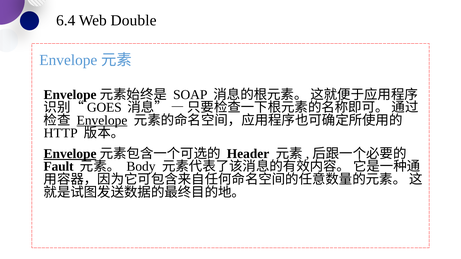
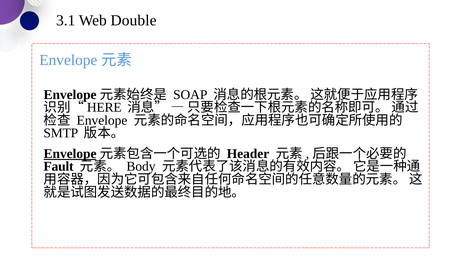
6.4: 6.4 -> 3.1 (66, 20)
GOES: GOES -> HERE (104, 108)
Envelope underline: present -> none (102, 120)
HTTP: HTTP -> SMTP (61, 133)
